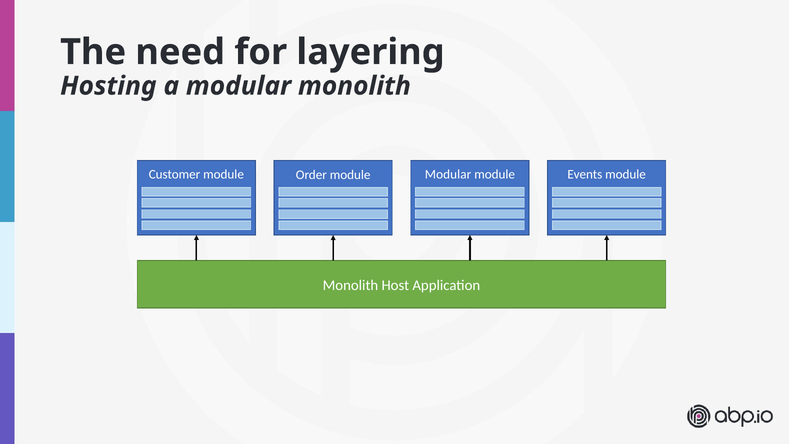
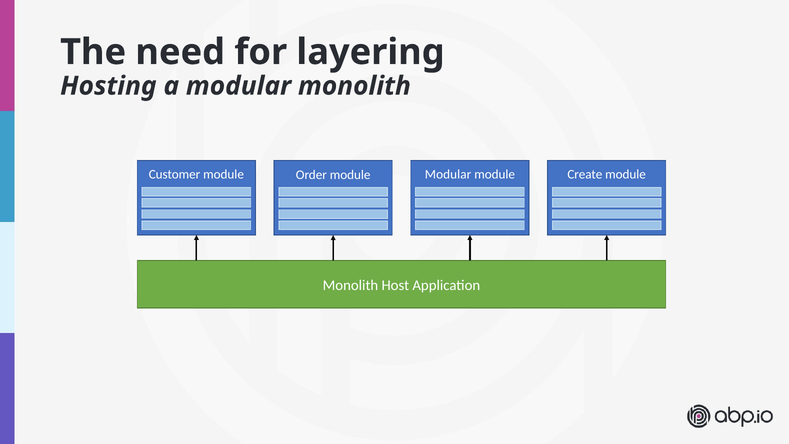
Events: Events -> Create (585, 175)
